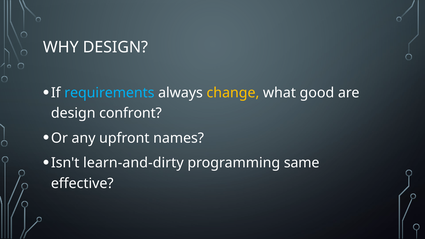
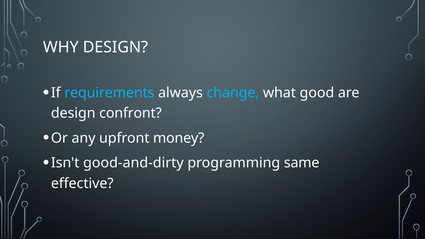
change colour: yellow -> light blue (233, 93)
names: names -> money (179, 138)
learn-and-dirty: learn-and-dirty -> good-and-dirty (133, 163)
